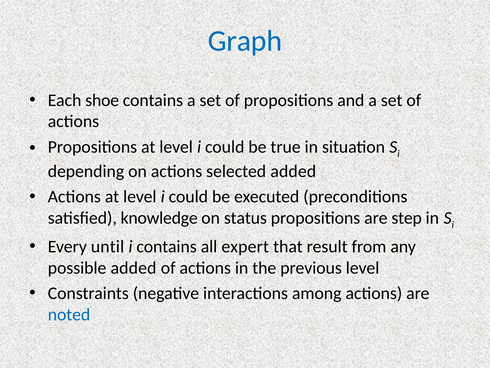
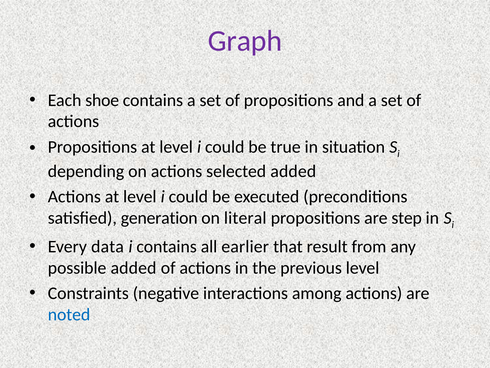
Graph colour: blue -> purple (245, 41)
knowledge: knowledge -> generation (159, 218)
status: status -> literal (245, 218)
until: until -> data (107, 246)
expert: expert -> earlier (245, 246)
